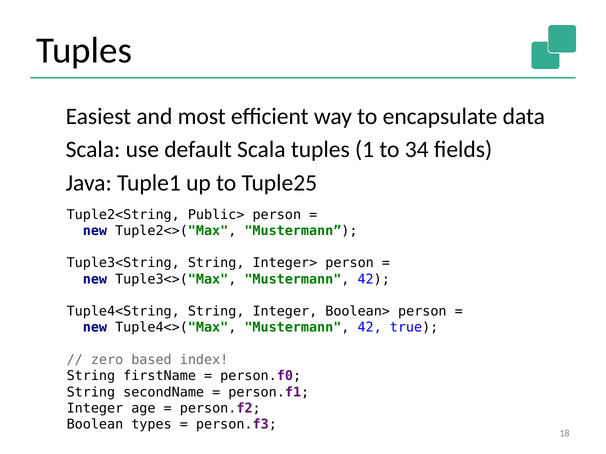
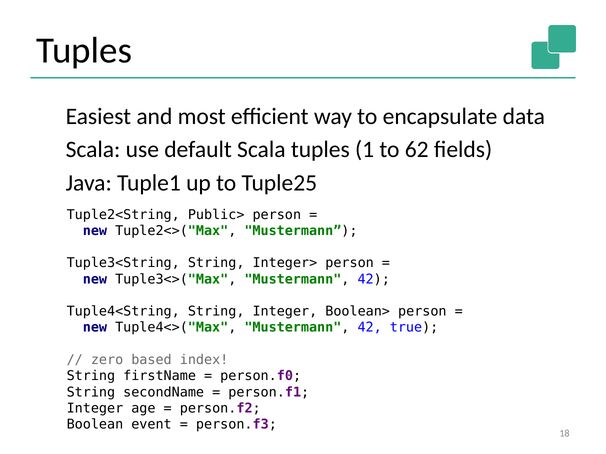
34: 34 -> 62 (417, 150)
types: types -> event (151, 425)
